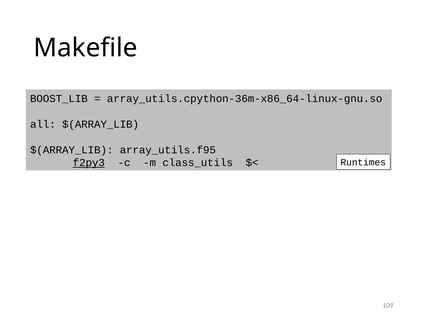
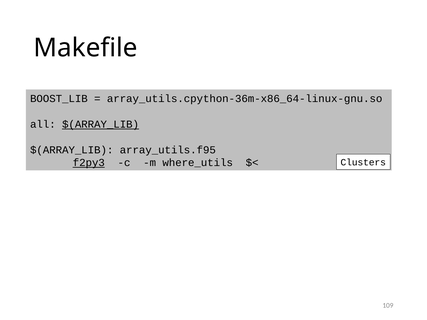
$(ARRAY_LIB underline: none -> present (101, 124)
class_utils: class_utils -> where_utils (198, 163)
Runtimes: Runtimes -> Clusters (363, 163)
